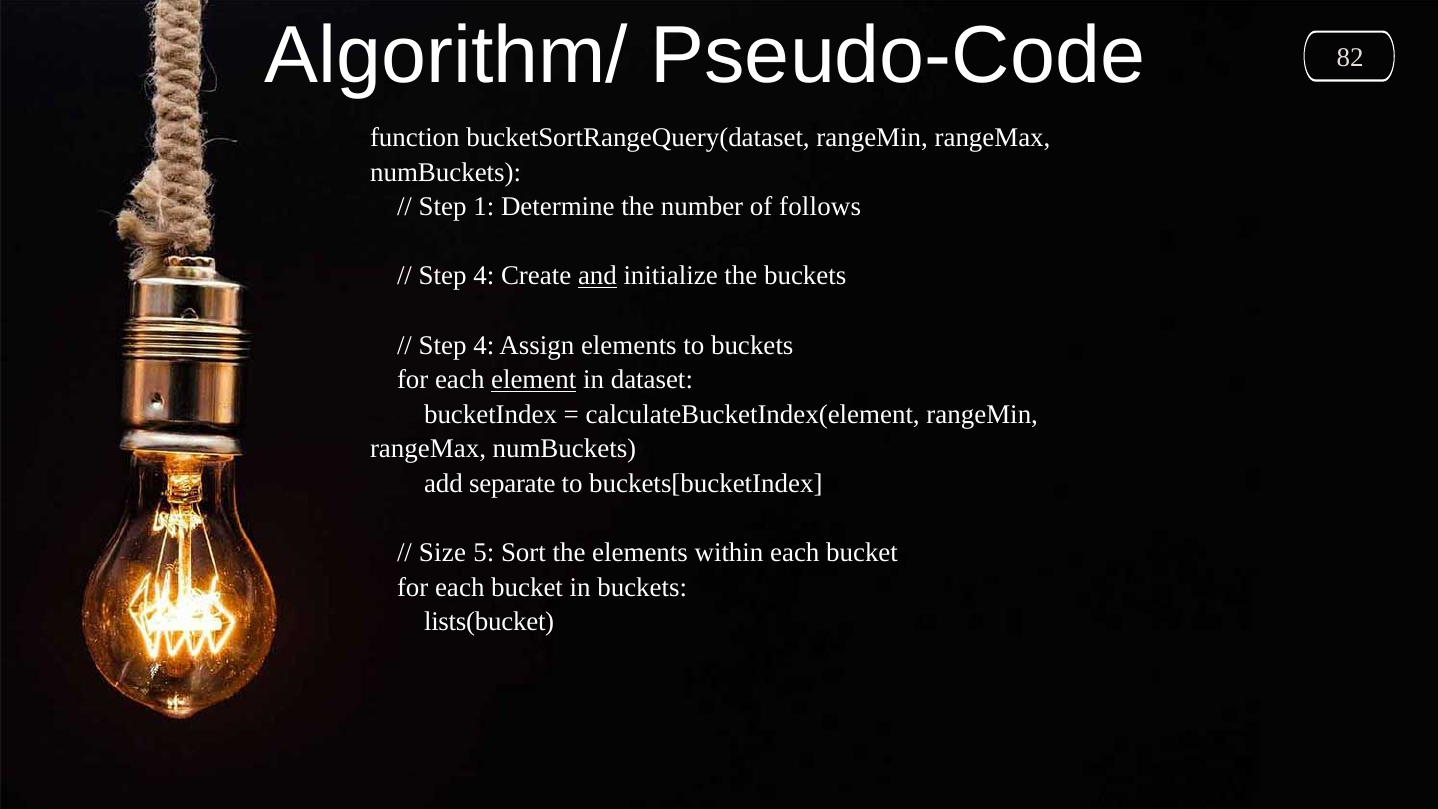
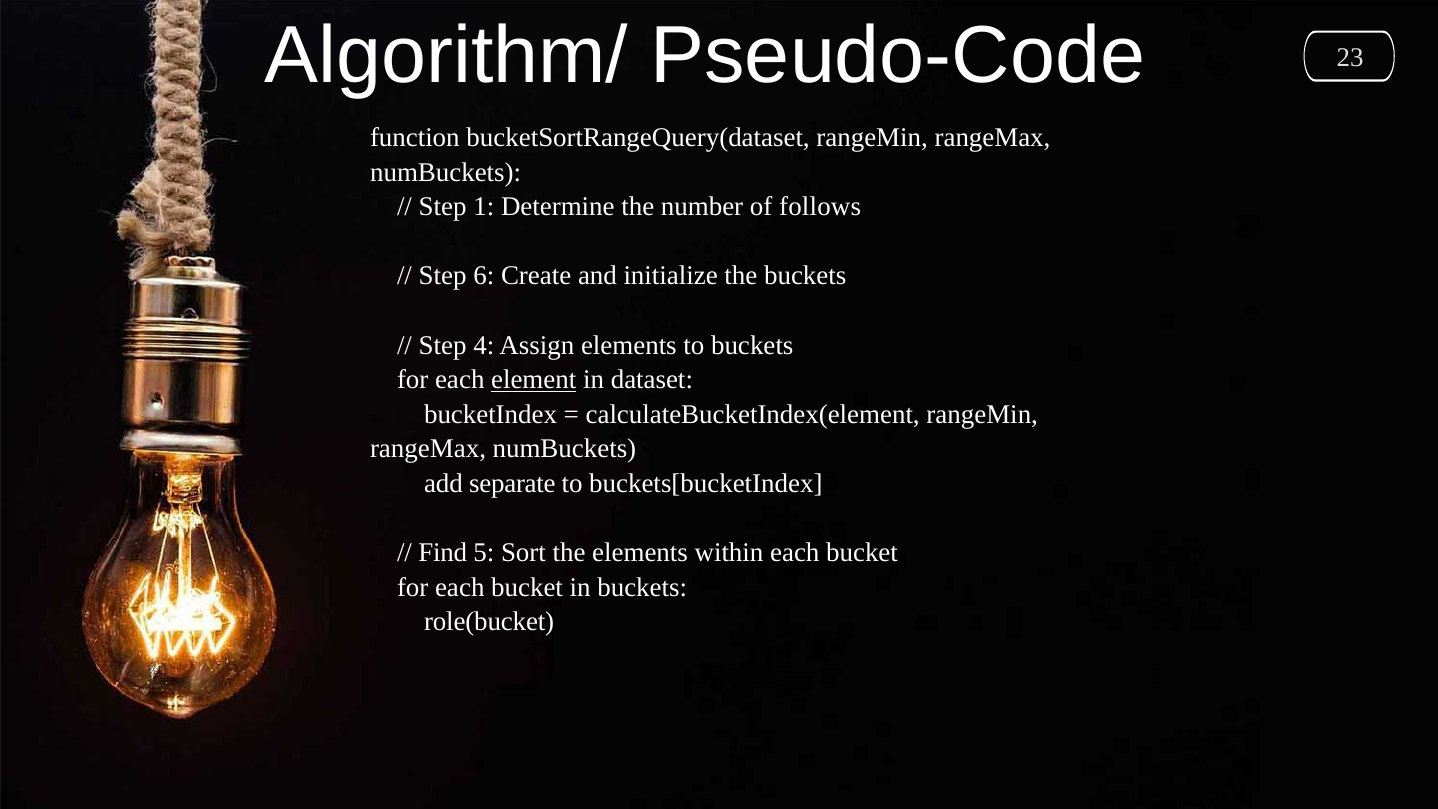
82: 82 -> 23 (1350, 58)
4: 4 -> 6 (484, 276)
and underline: present -> none (597, 276)
Size: Size -> Find (443, 553)
lists(bucket: lists(bucket -> role(bucket (489, 622)
